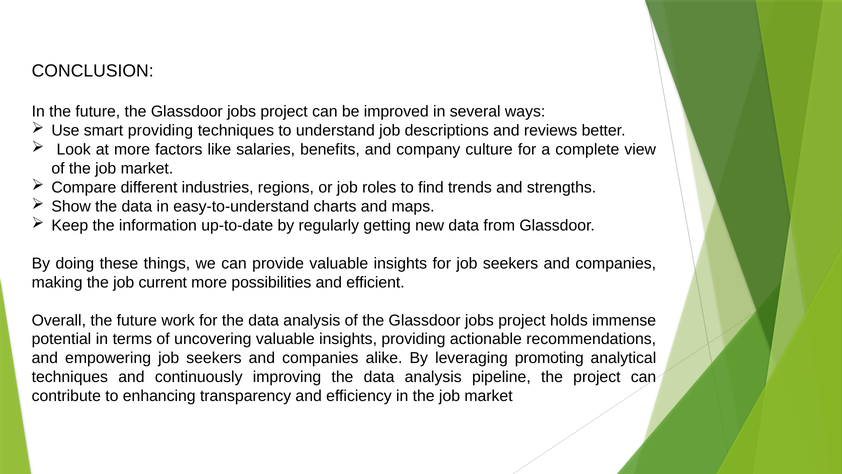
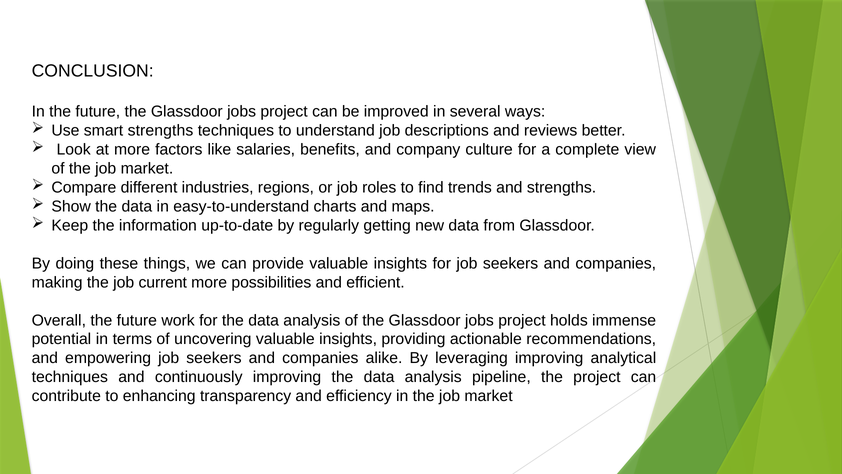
smart providing: providing -> strengths (160, 131)
leveraging promoting: promoting -> improving (549, 358)
